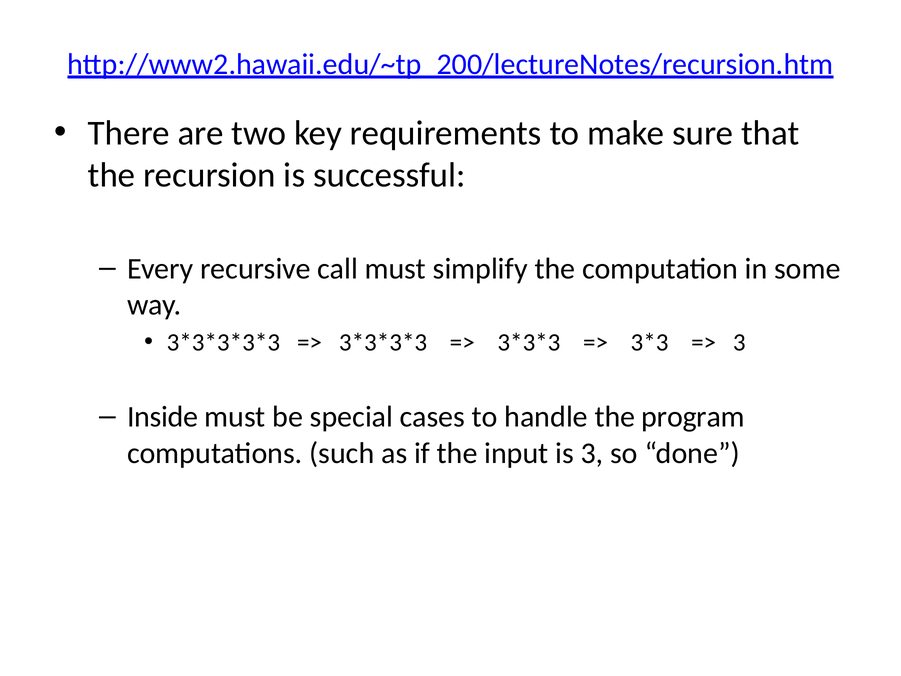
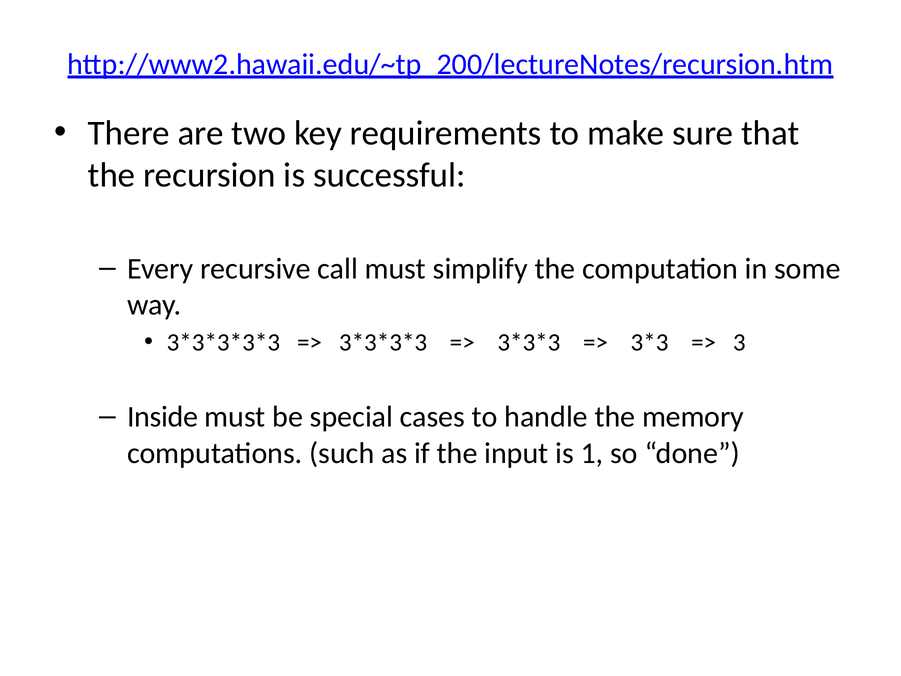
program: program -> memory (693, 417)
is 3: 3 -> 1 (592, 453)
